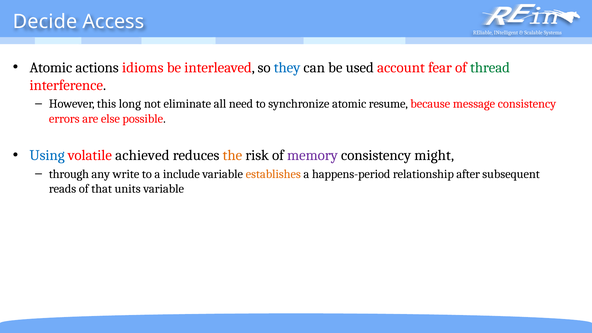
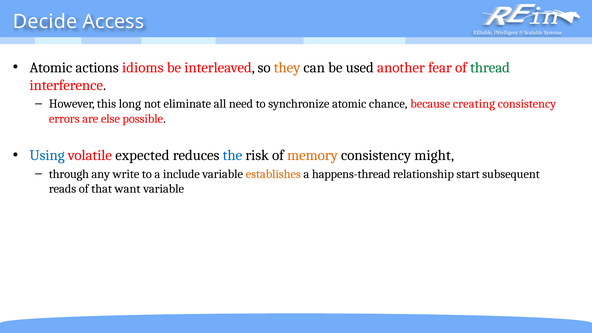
they colour: blue -> orange (287, 68)
account: account -> another (401, 68)
resume: resume -> chance (388, 104)
message: message -> creating (474, 104)
achieved: achieved -> expected (142, 155)
the colour: orange -> blue (232, 155)
memory colour: purple -> orange (312, 155)
happens-period: happens-period -> happens-thread (351, 174)
after: after -> start (468, 174)
units: units -> want (128, 189)
